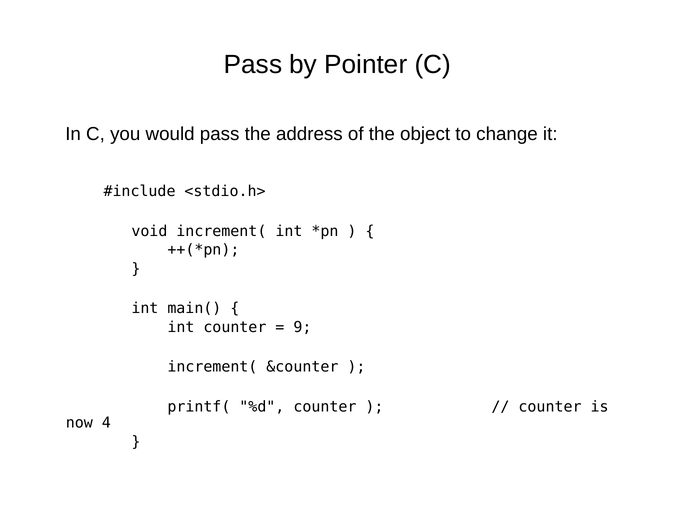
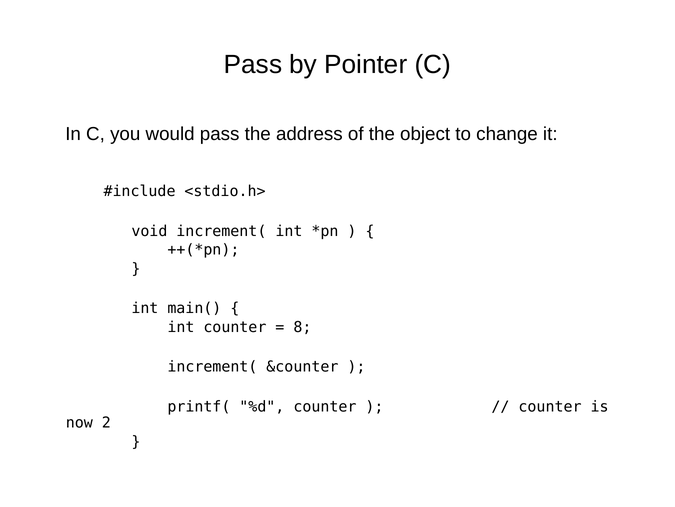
9: 9 -> 8 (302, 327)
4: 4 -> 2 (106, 422)
